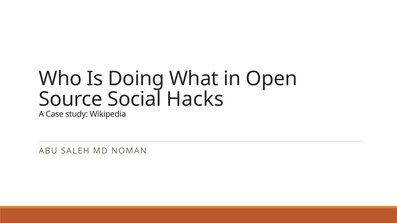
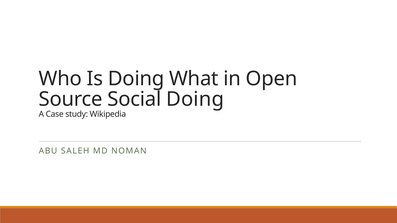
Social Hacks: Hacks -> Doing (195, 99)
